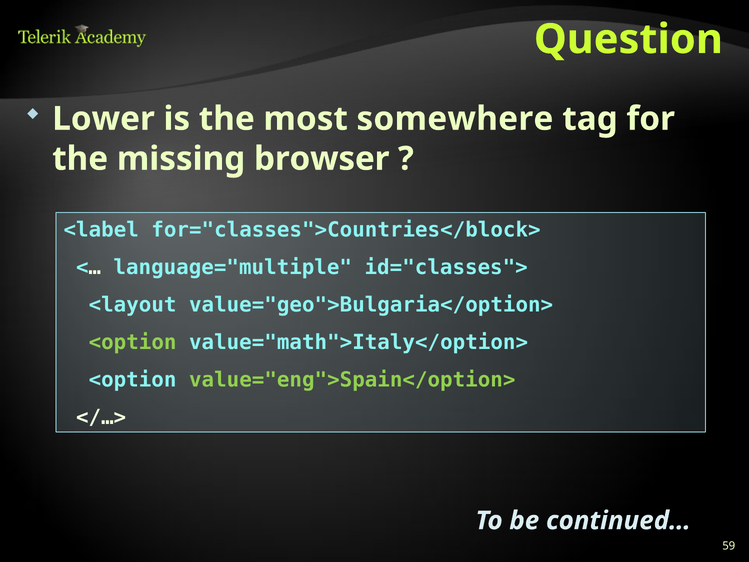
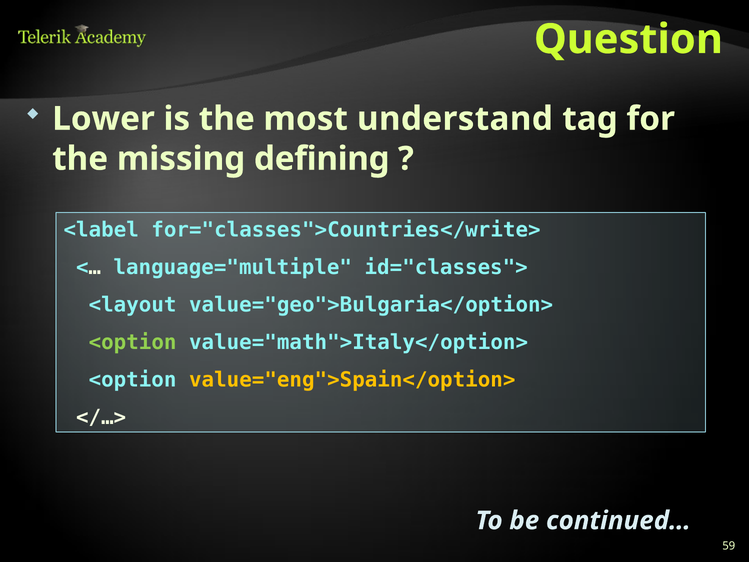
somewhere: somewhere -> understand (455, 119)
browser: browser -> defining (322, 159)
for="classes">Countries</block>: for="classes">Countries</block> -> for="classes">Countries</write> (346, 230)
value="eng">Spain</option> colour: light green -> yellow (352, 380)
